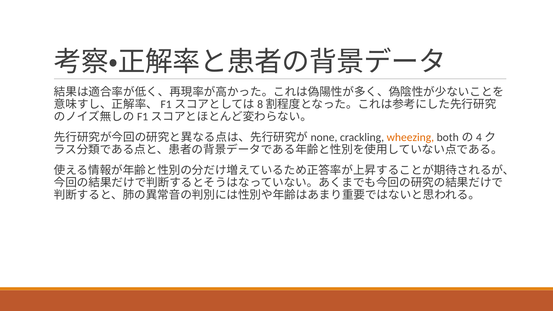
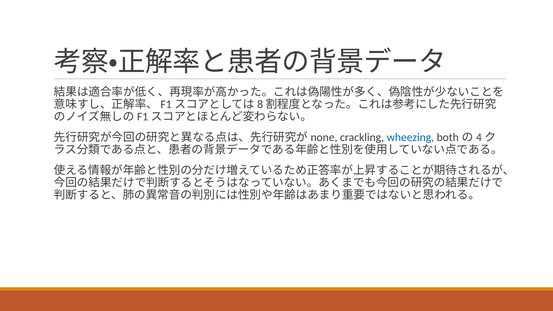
wheezing colour: orange -> blue (410, 137)
